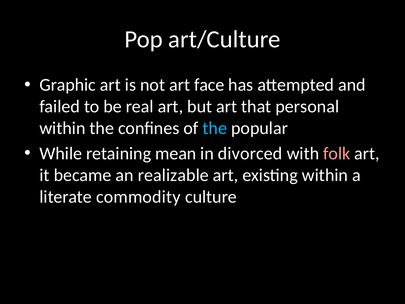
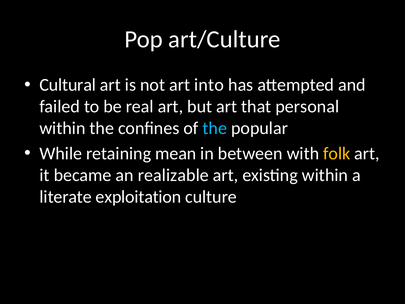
Graphic: Graphic -> Cultural (68, 85)
face: face -> into (209, 85)
divorced: divorced -> between (250, 153)
folk colour: pink -> yellow (337, 153)
commodity: commodity -> exploitation (138, 197)
